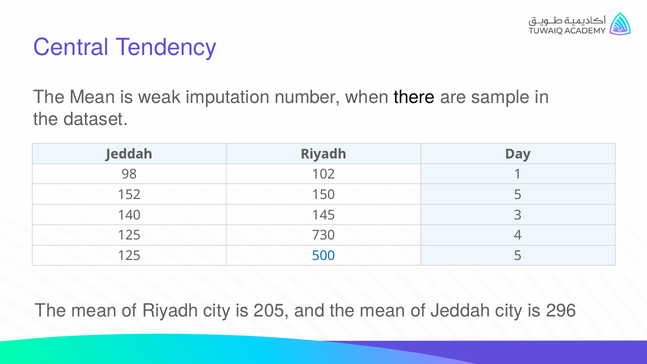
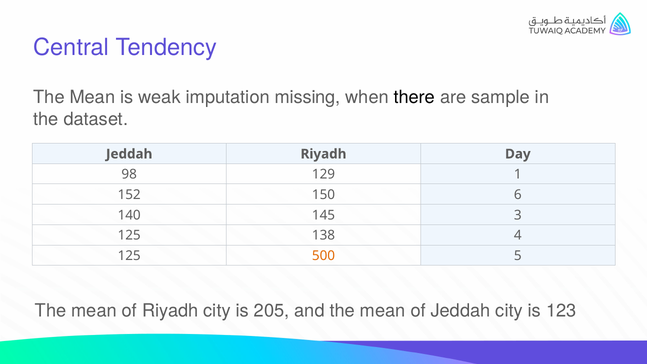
number: number -> missing (308, 97)
102: 102 -> 129 (323, 174)
150 5: 5 -> 6 (518, 195)
730: 730 -> 138 (323, 235)
500 colour: blue -> orange (323, 256)
296: 296 -> 123 (561, 311)
